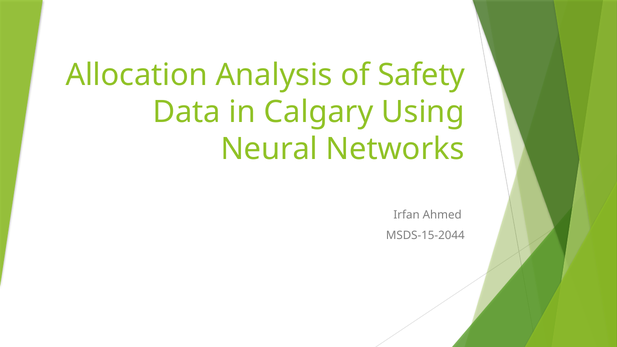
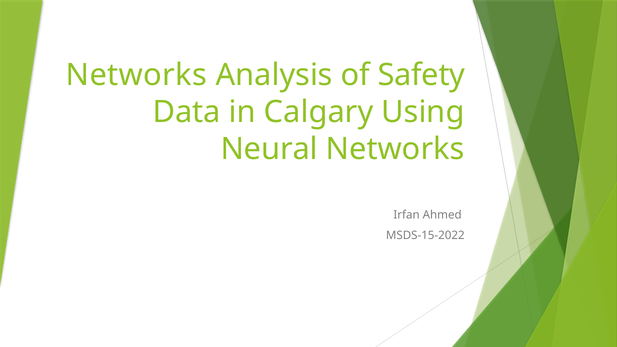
Allocation: Allocation -> Networks (136, 75)
MSDS-15-2044: MSDS-15-2044 -> MSDS-15-2022 (425, 235)
